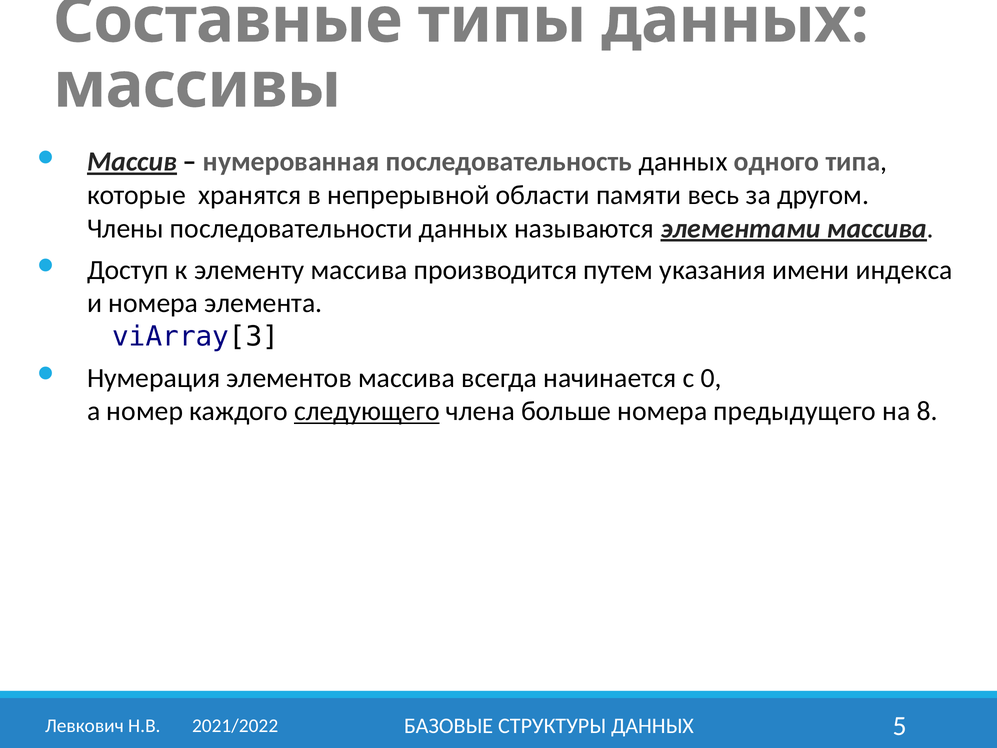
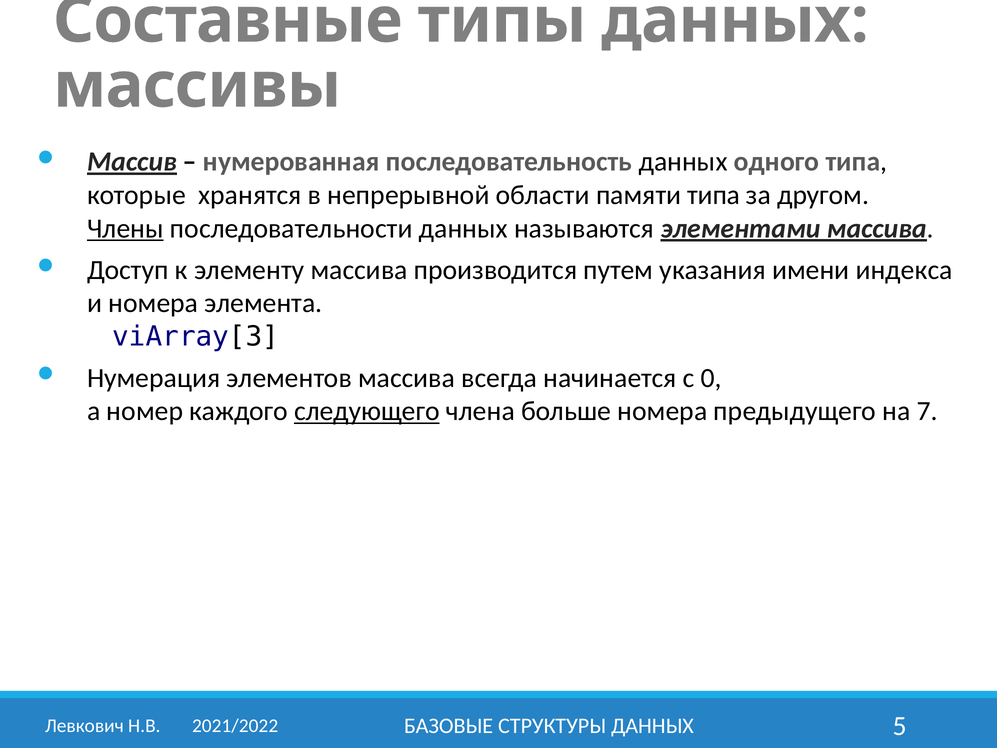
памяти весь: весь -> типа (714, 195)
Члены underline: none -> present (125, 228)
8: 8 -> 7 (927, 411)
